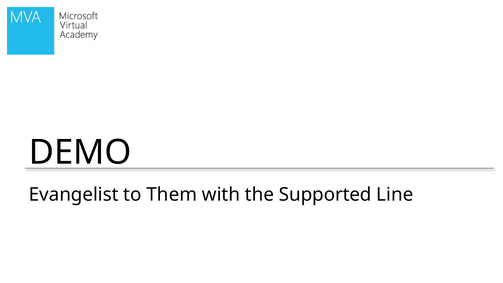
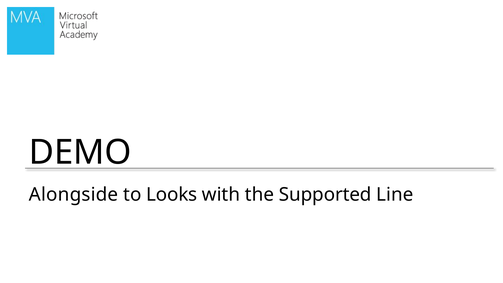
Evangelist: Evangelist -> Alongside (74, 195)
Them: Them -> Looks (172, 195)
